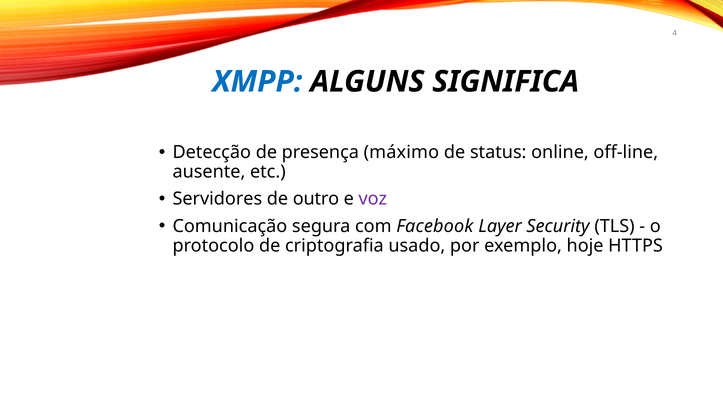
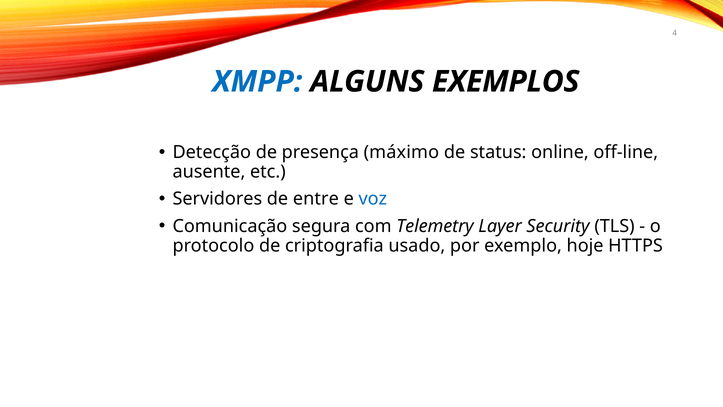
SIGNIFICA: SIGNIFICA -> EXEMPLOS (506, 82)
outro: outro -> entre (316, 199)
voz colour: purple -> blue (373, 199)
Facebook: Facebook -> Telemetry (435, 226)
